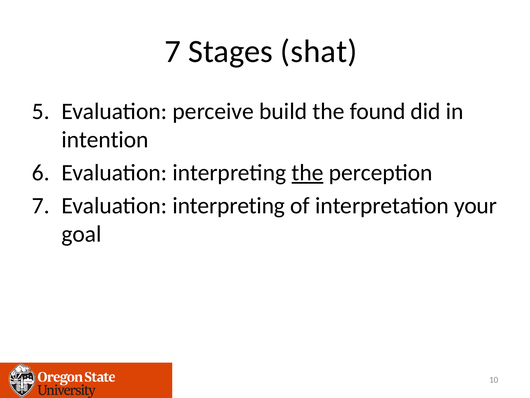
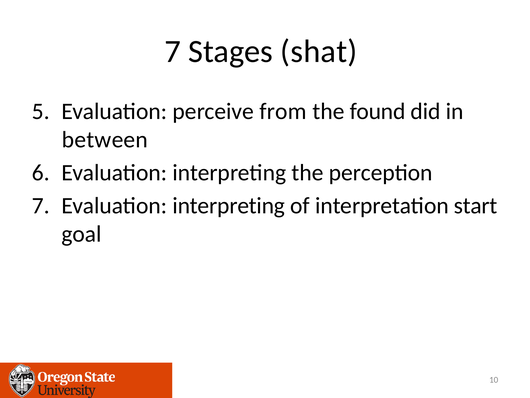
build: build -> from (283, 111)
intention: intention -> between (105, 139)
the underline: present -> none (307, 172)
your: your -> start (476, 205)
